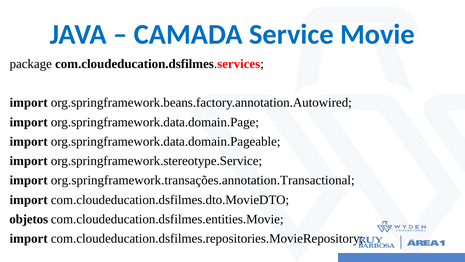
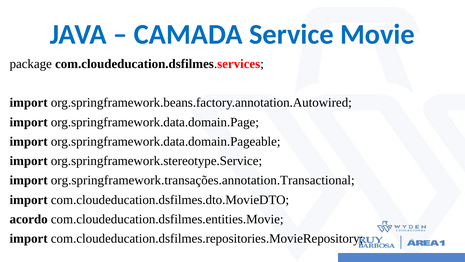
objetos: objetos -> acordo (29, 219)
